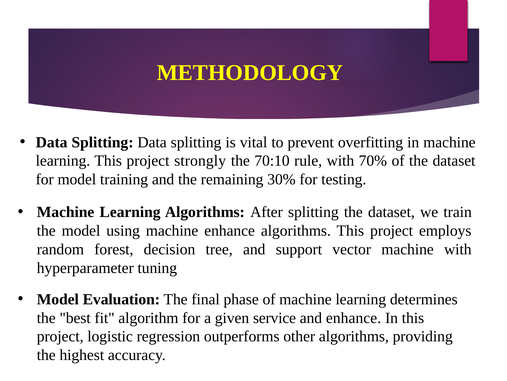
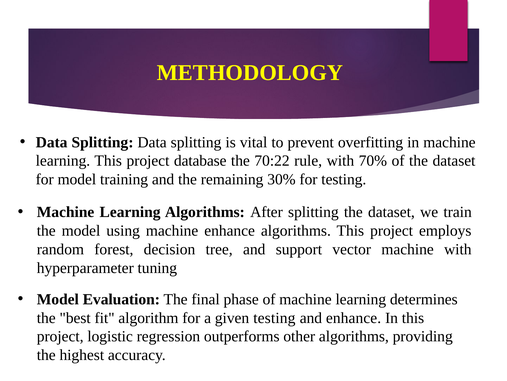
strongly: strongly -> database (200, 161)
70:10: 70:10 -> 70:22 (272, 161)
given service: service -> testing (274, 317)
